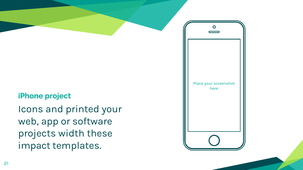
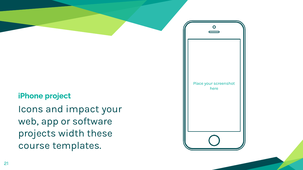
printed: printed -> impact (82, 109)
impact: impact -> course (34, 146)
